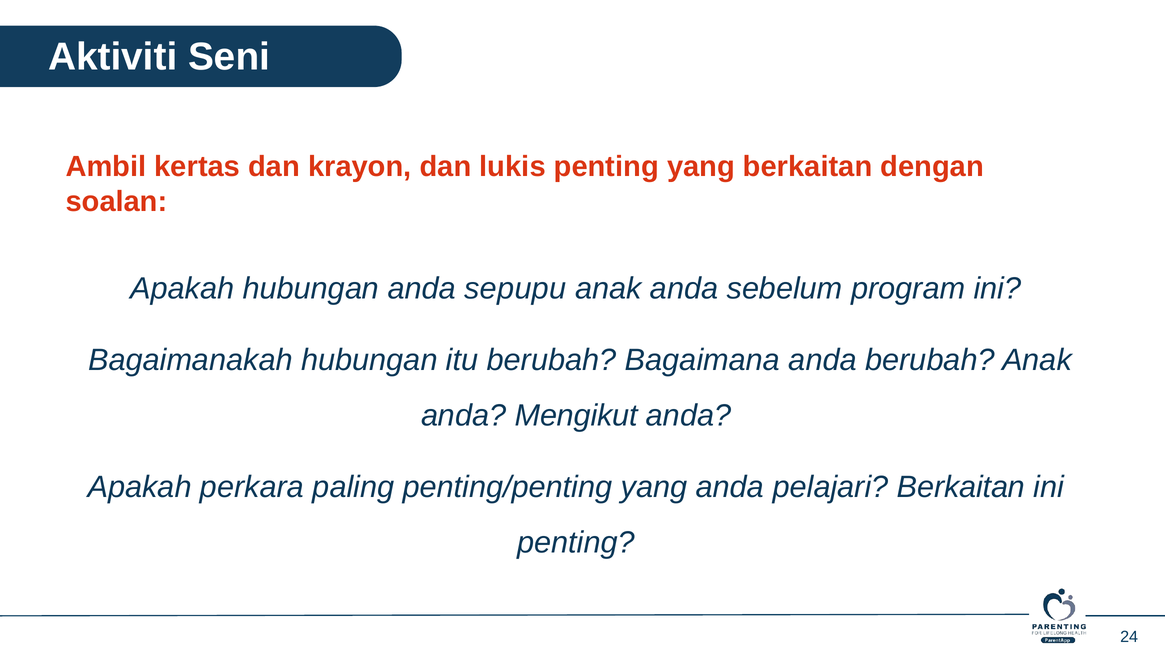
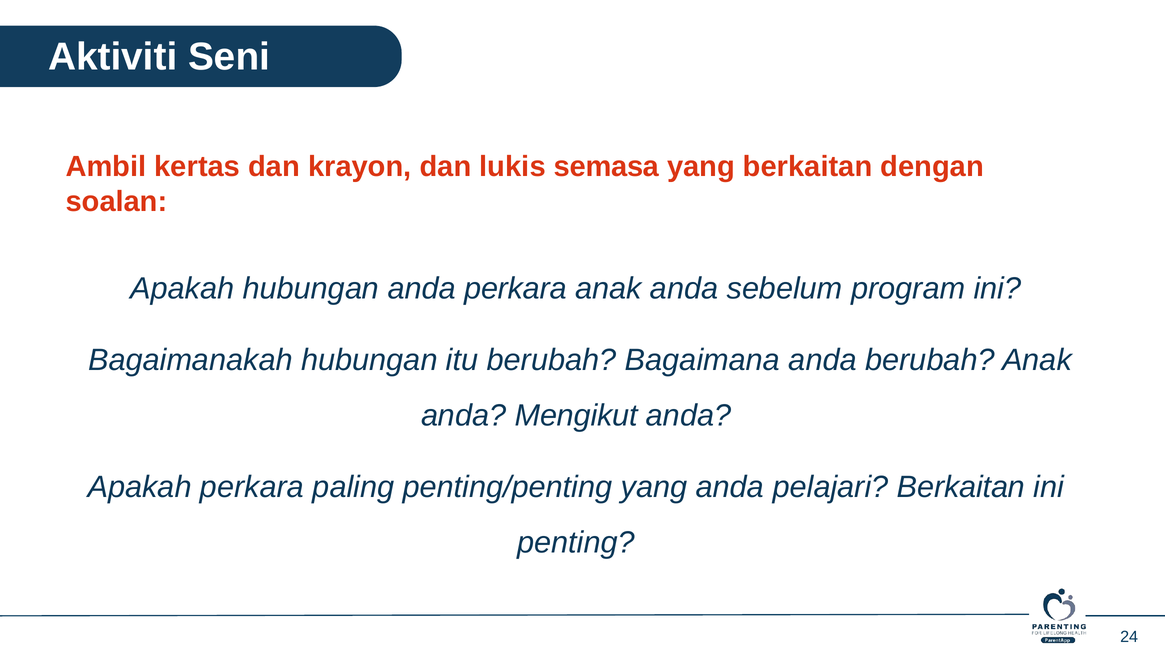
lukis penting: penting -> semasa (606, 166)
anda sepupu: sepupu -> perkara (516, 288)
